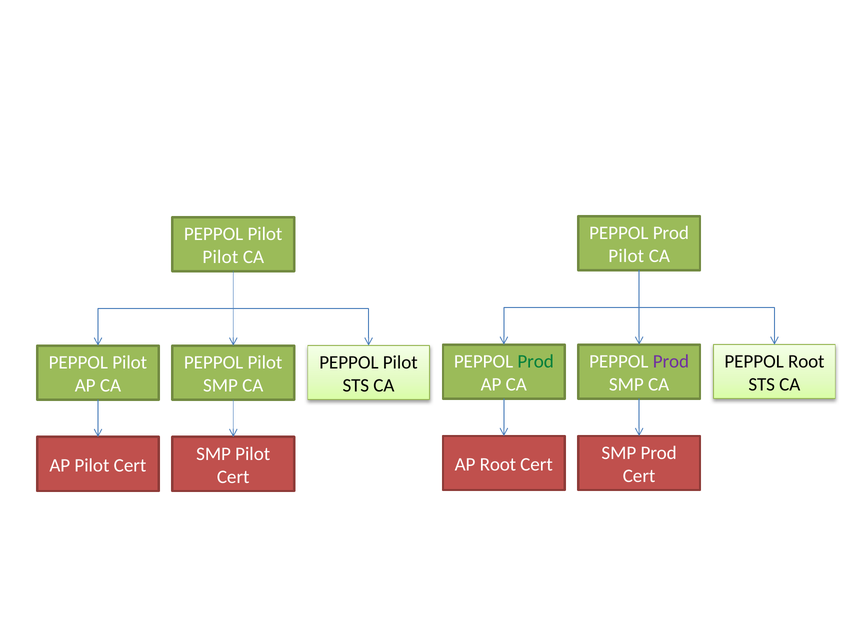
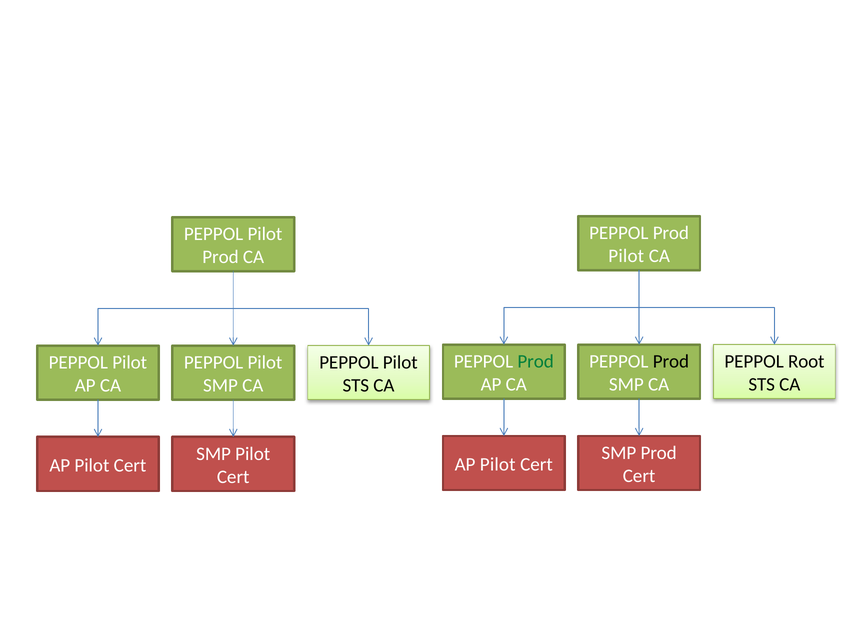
Pilot: Pilot -> Prod (221, 257)
Prod colour: purple -> black (671, 362)
Root: Root -> Pilot (498, 464)
